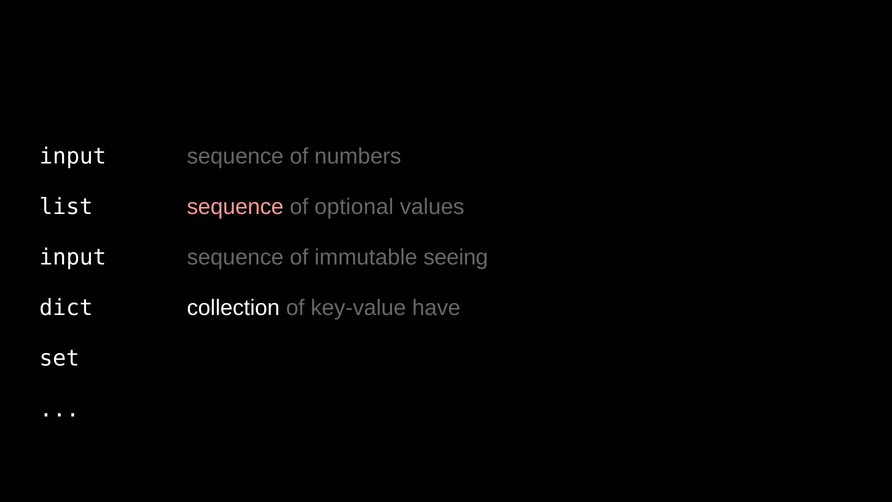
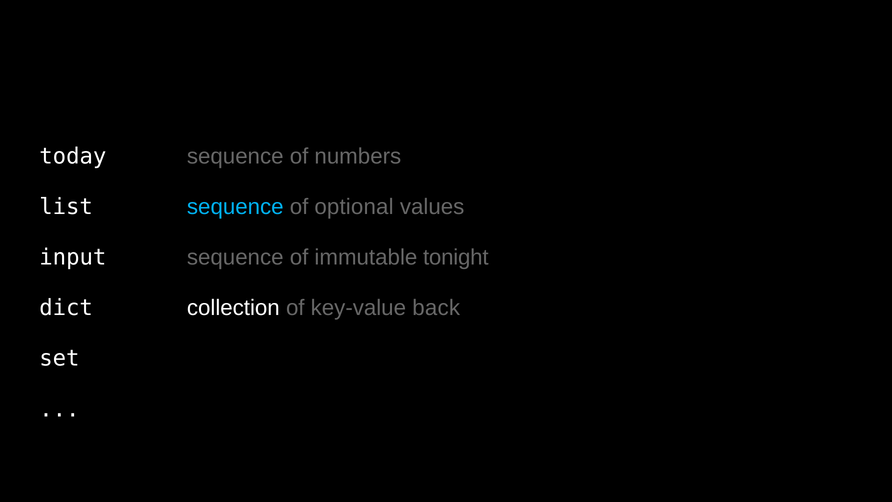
input: input -> today (73, 156)
sequence colour: pink -> light blue (235, 207)
seeing: seeing -> tonight (456, 257)
have: have -> back (436, 308)
